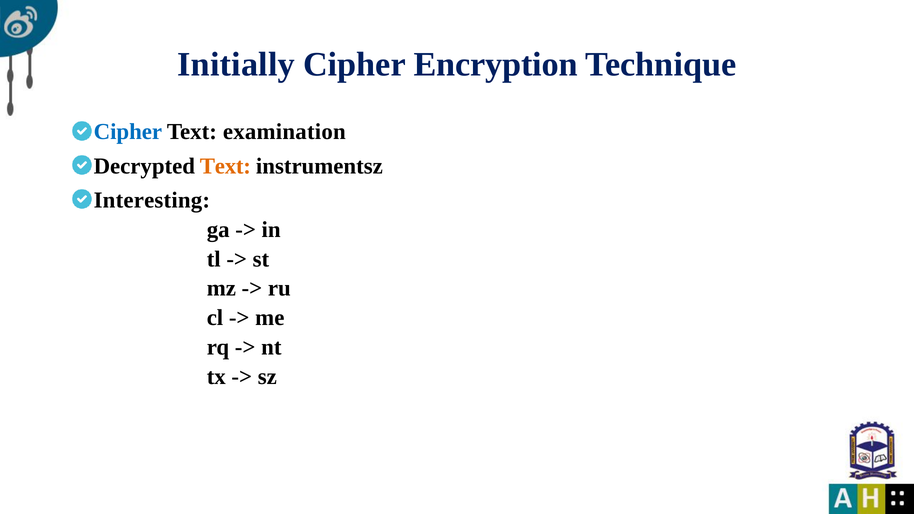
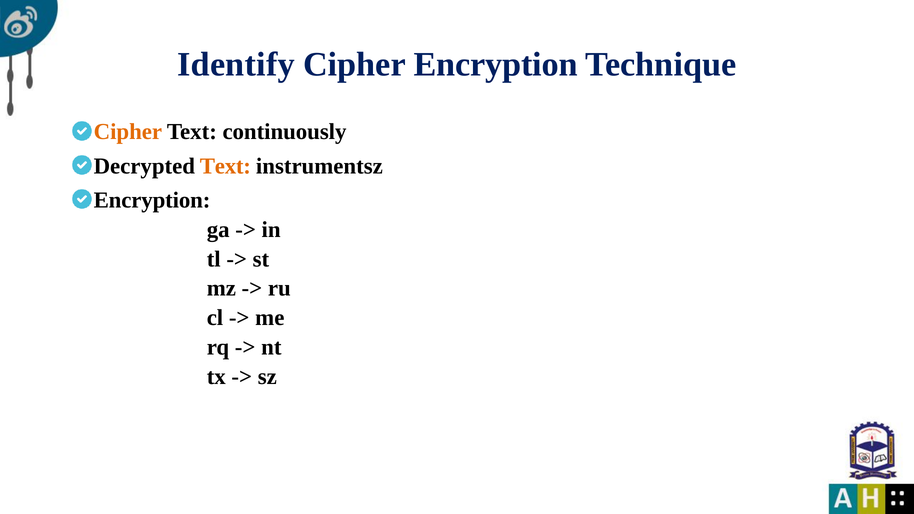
Initially: Initially -> Identify (236, 65)
Cipher colour: blue -> orange (128, 132)
examination: examination -> continuously (284, 132)
Interesting: Interesting -> Encryption (152, 200)
